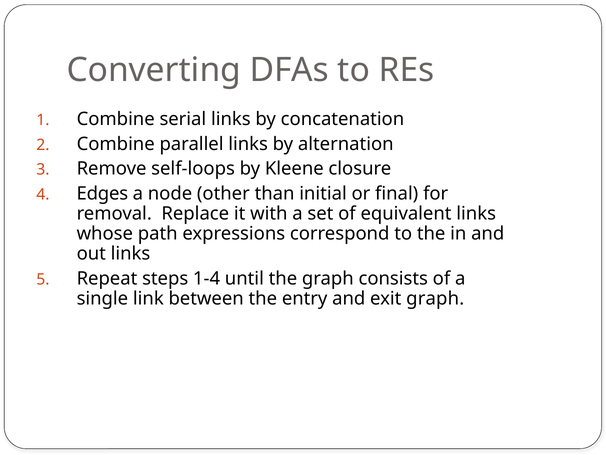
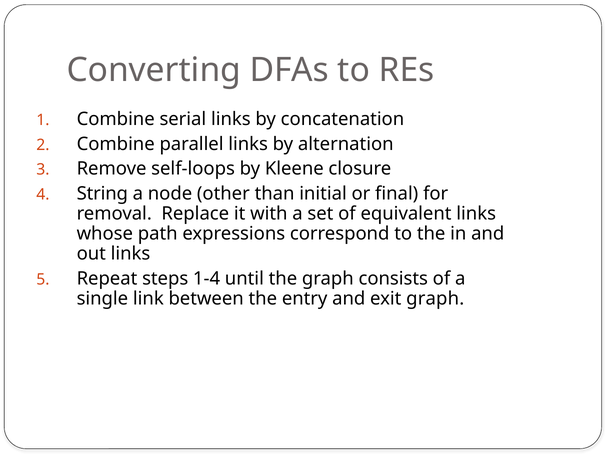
Edges: Edges -> String (102, 194)
